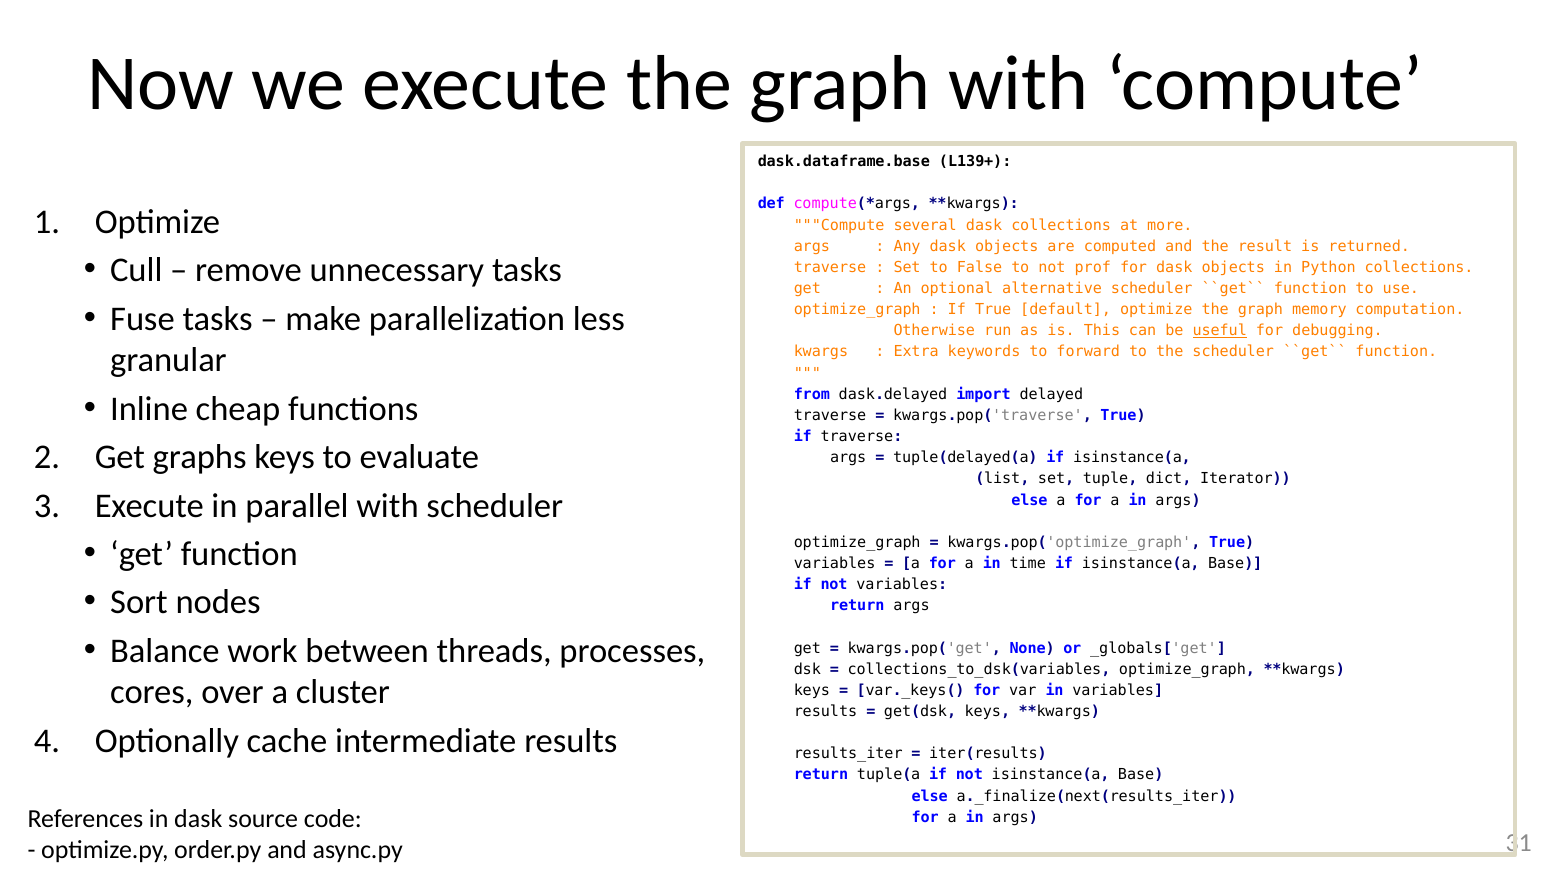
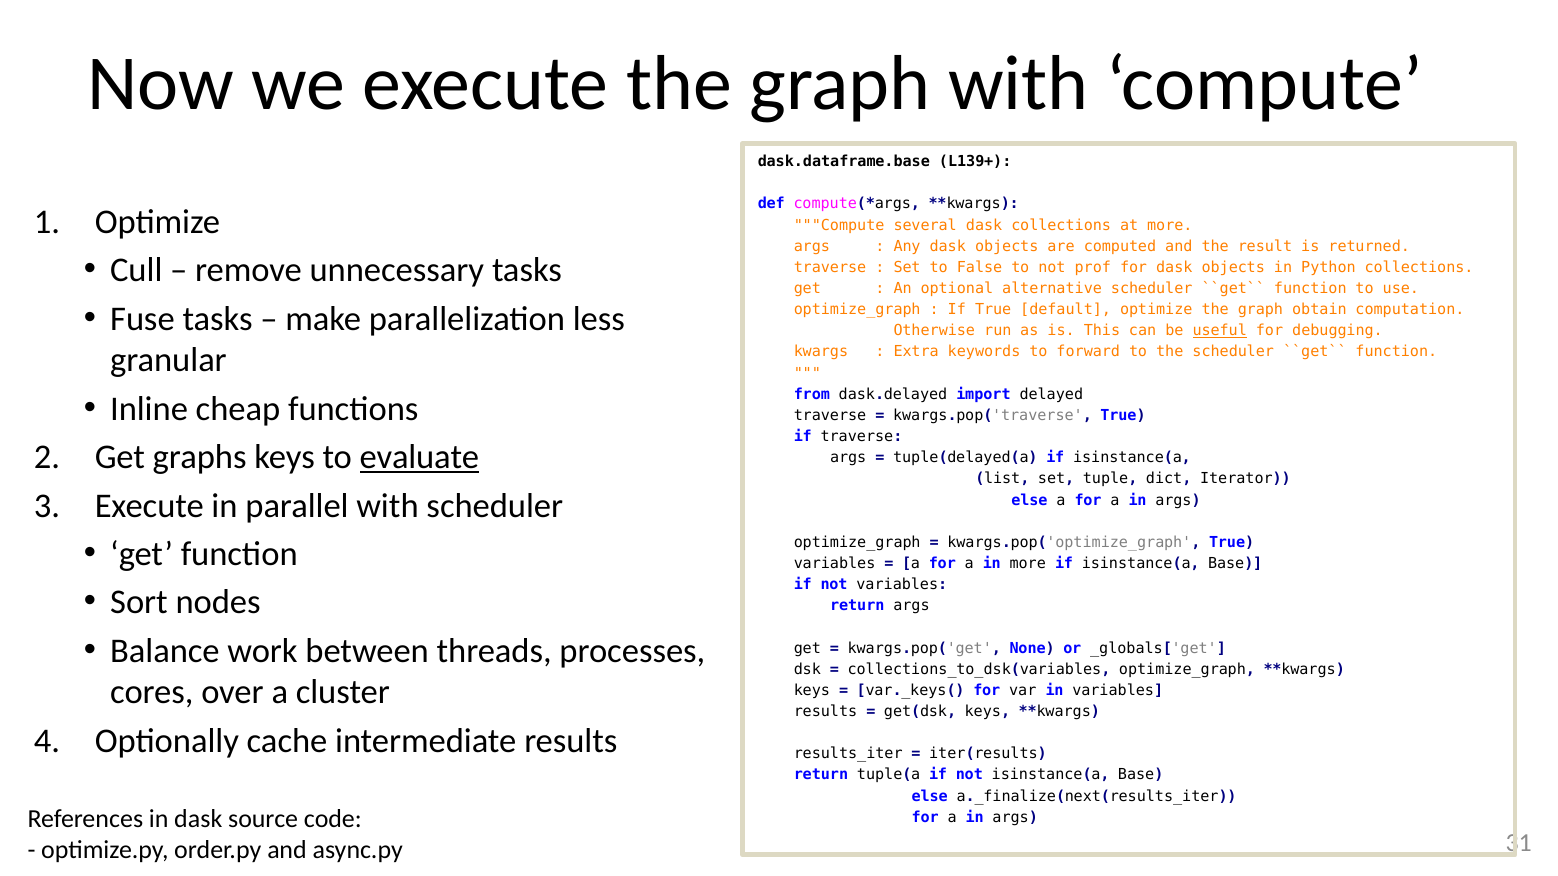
memory: memory -> obtain (1319, 310)
evaluate underline: none -> present (419, 457)
in time: time -> more (1028, 564)
